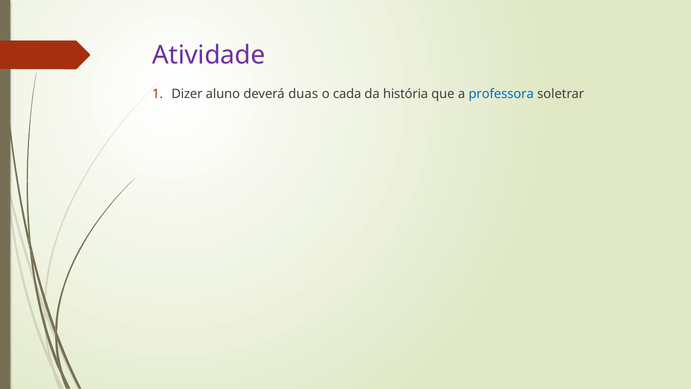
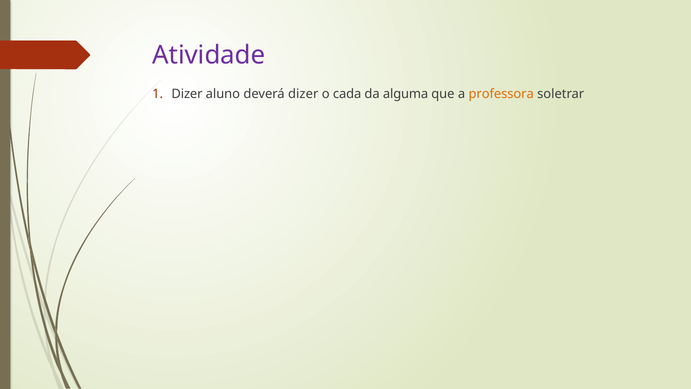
deverá duas: duas -> dizer (303, 94)
história: história -> alguma (406, 94)
professora colour: blue -> orange (501, 94)
